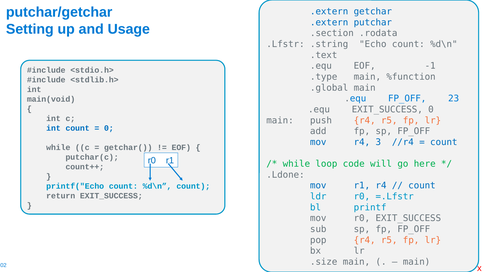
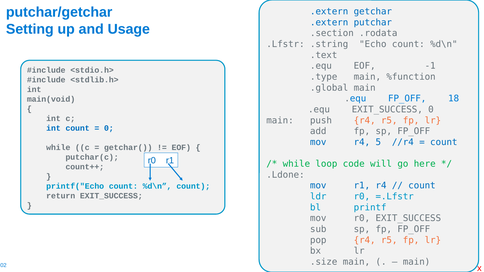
23: 23 -> 18 (454, 99)
3: 3 -> 5 (378, 142)
